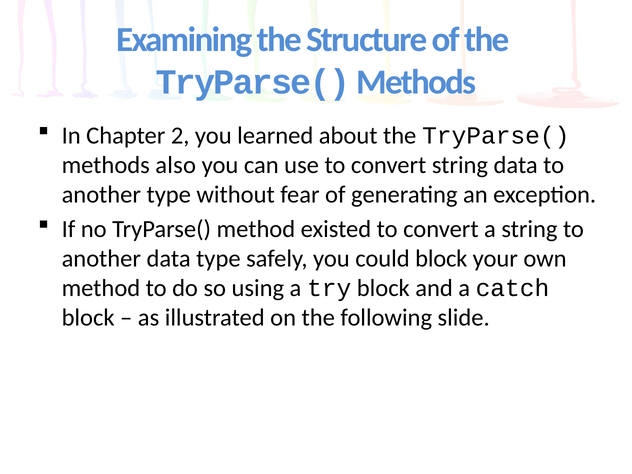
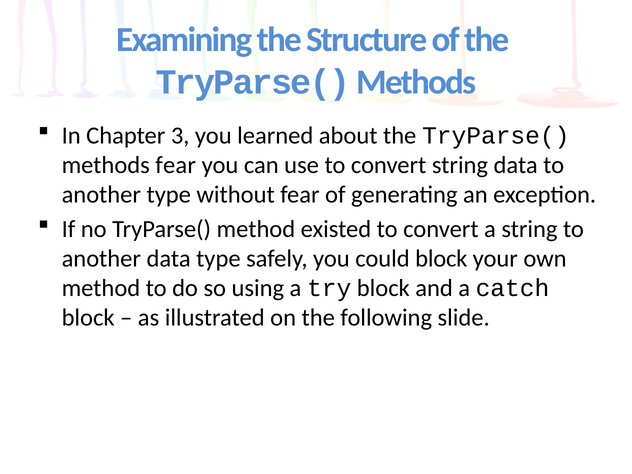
2: 2 -> 3 (180, 136)
methods also: also -> fear (176, 165)
